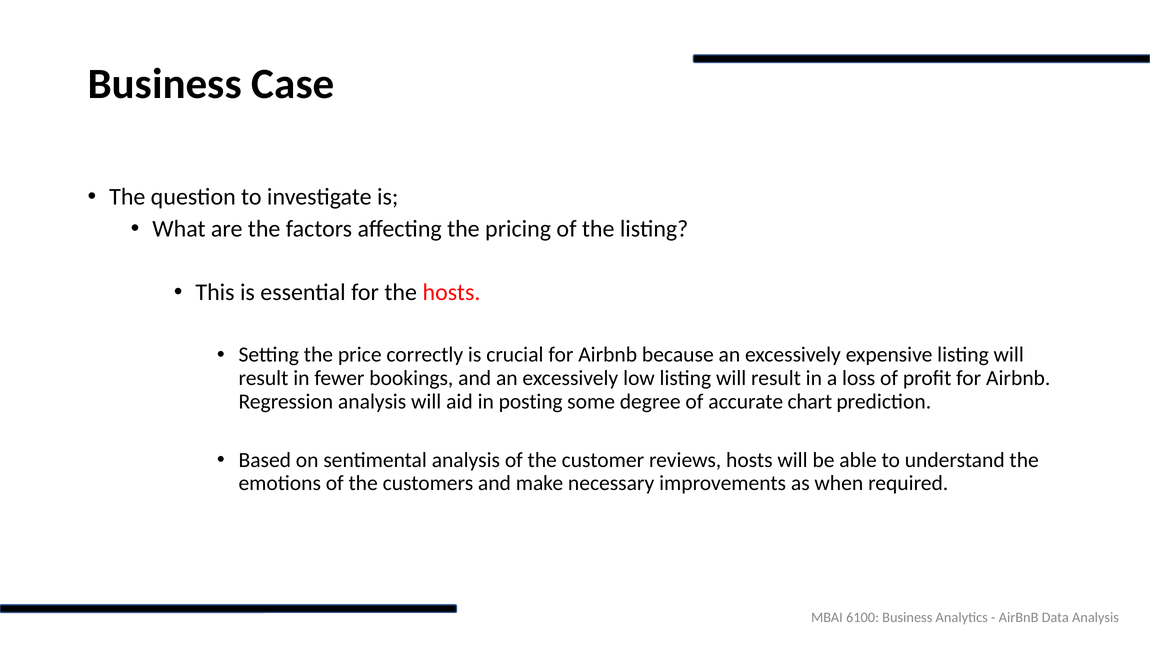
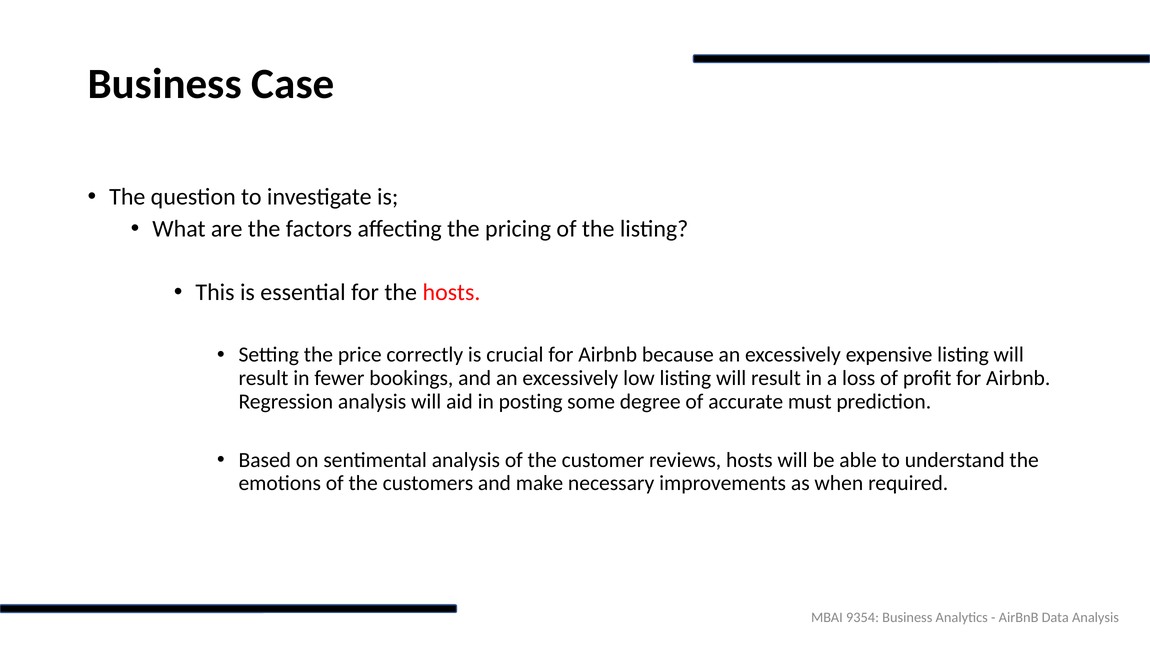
chart: chart -> must (810, 401)
6100: 6100 -> 9354 (863, 618)
